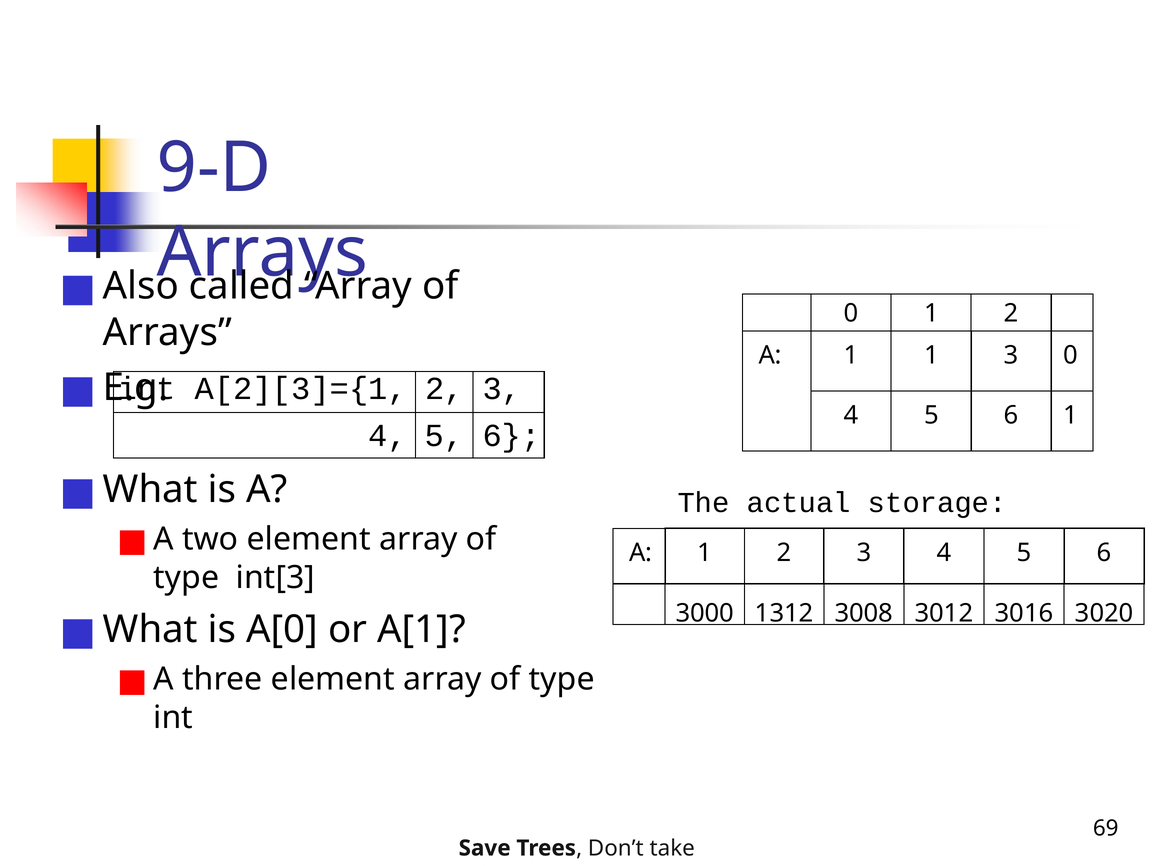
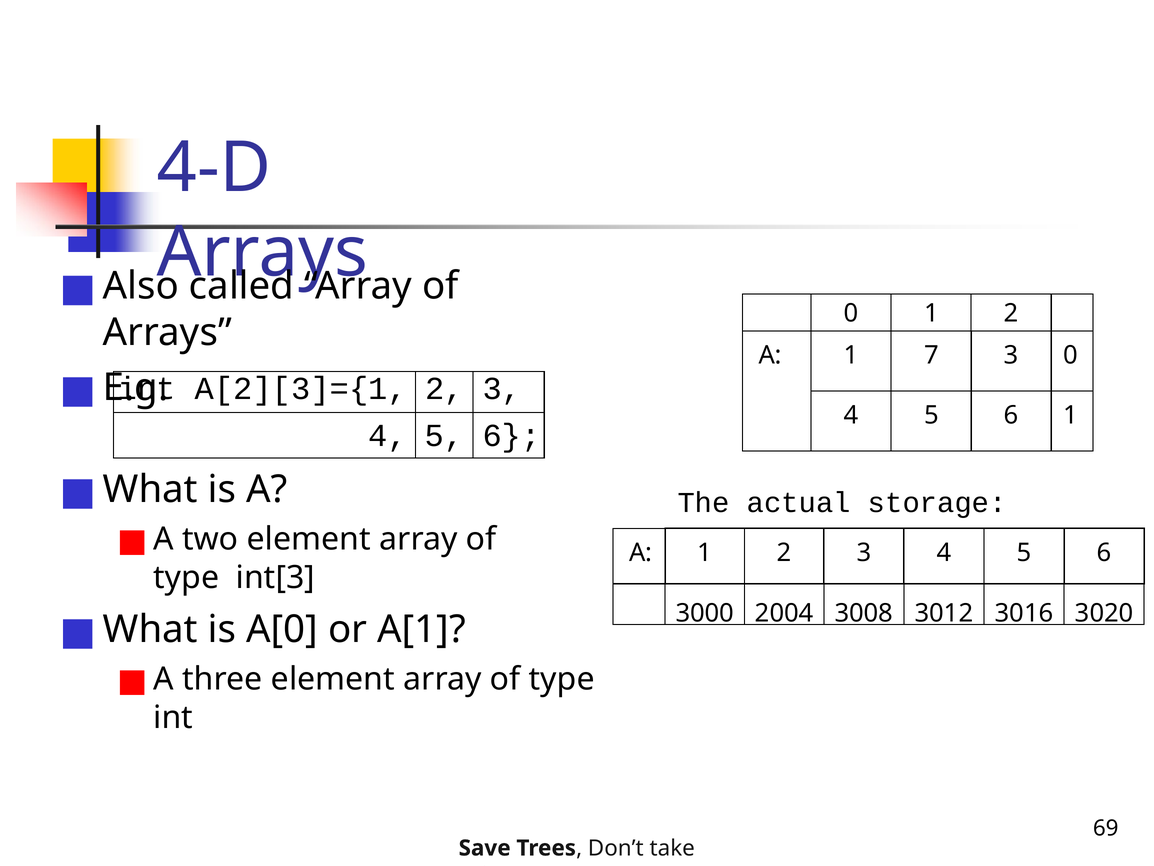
9-D: 9-D -> 4-D (214, 168)
1 1: 1 -> 7 (931, 355)
1312: 1312 -> 2004 (784, 613)
